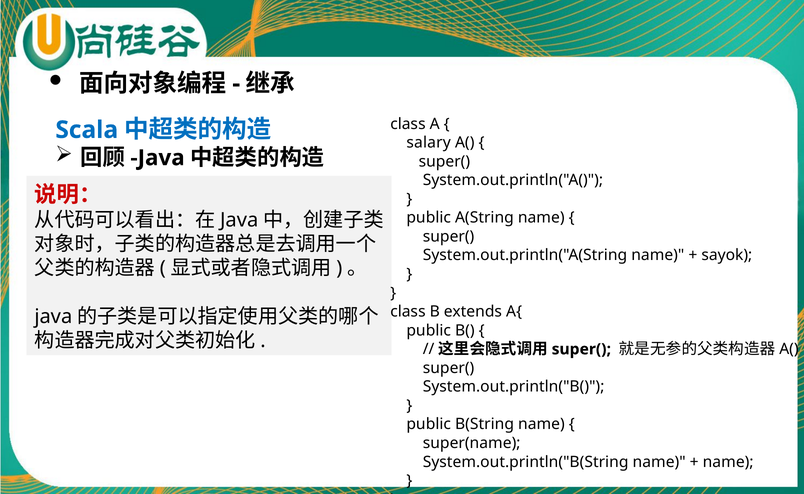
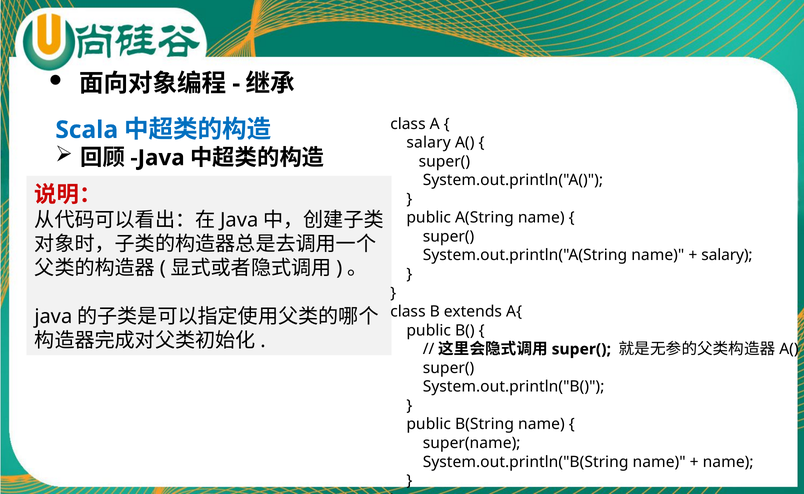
sayok: sayok -> salary (727, 255)
